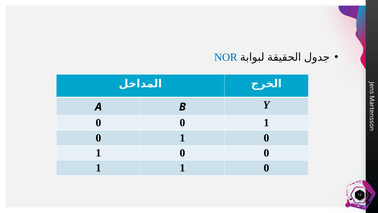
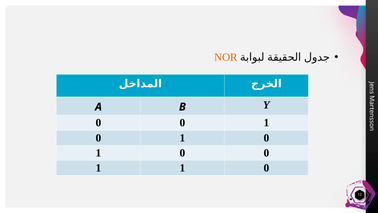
NOR colour: blue -> orange (226, 57)
